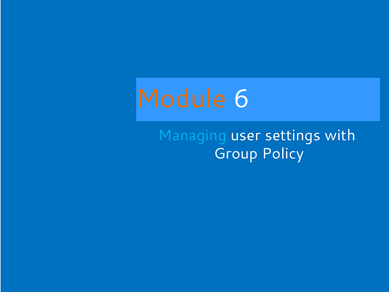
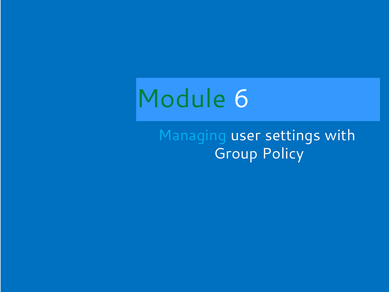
Module colour: orange -> green (181, 99)
